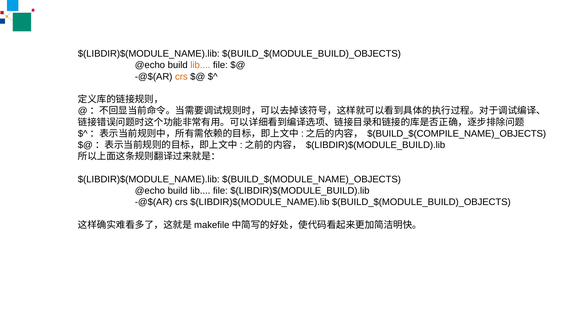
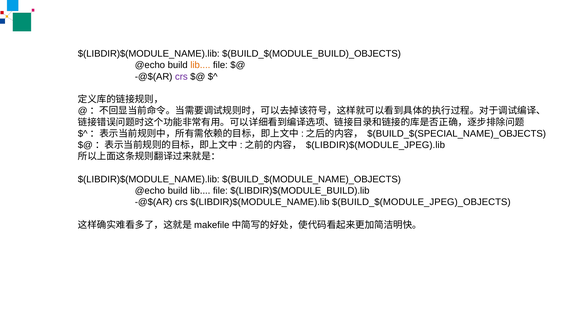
crs colour: orange -> purple (181, 76)
$(BUILD_$(COMPILE_NAME)_OBJECTS: $(BUILD_$(COMPILE_NAME)_OBJECTS -> $(BUILD_$(SPECIAL_NAME)_OBJECTS (457, 133)
$(LIBDIR)$(MODULE_BUILD).lib: $(LIBDIR)$(MODULE_BUILD).lib -> $(LIBDIR)$(MODULE_JPEG).lib (376, 145)
crs $(LIBDIR)$(MODULE_NAME).lib $(BUILD_$(MODULE_BUILD)_OBJECTS: $(BUILD_$(MODULE_BUILD)_OBJECTS -> $(BUILD_$(MODULE_JPEG)_OBJECTS (421, 202)
